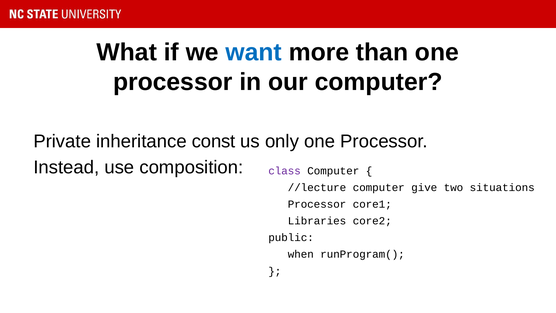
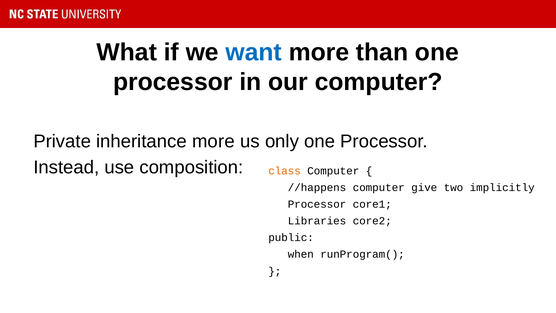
inheritance const: const -> more (213, 141)
class colour: purple -> orange (285, 171)
//lecture: //lecture -> //happens (317, 188)
situations: situations -> implicitly (502, 188)
